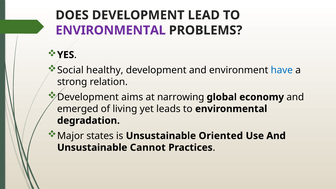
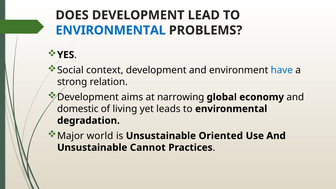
ENVIRONMENTAL colour: purple -> blue (111, 30)
healthy: healthy -> context (105, 70)
emerged: emerged -> domestic (78, 109)
states: states -> world (100, 136)
